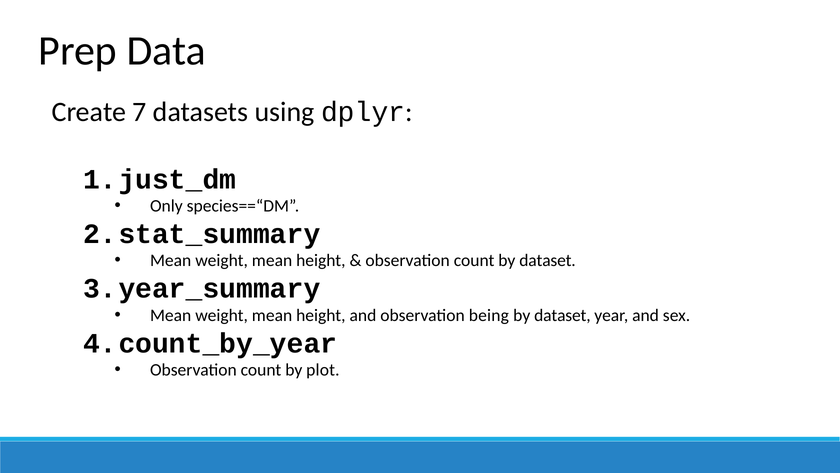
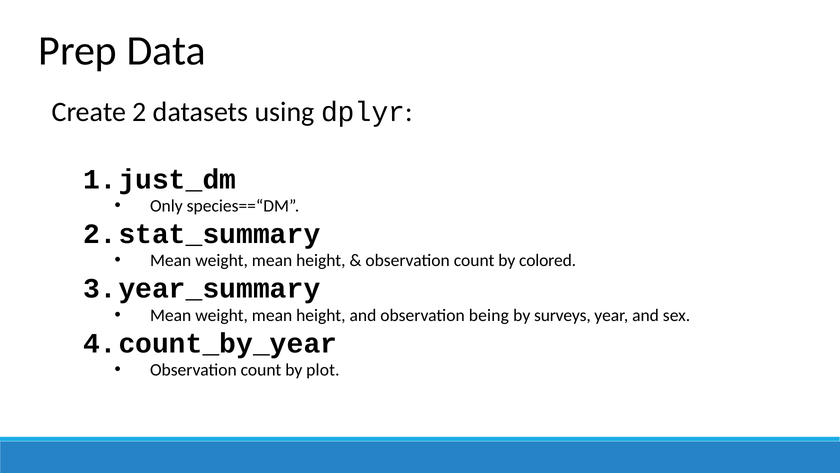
7: 7 -> 2 (139, 112)
count by dataset: dataset -> colored (548, 260)
dataset: dataset -> surveys (562, 315)
